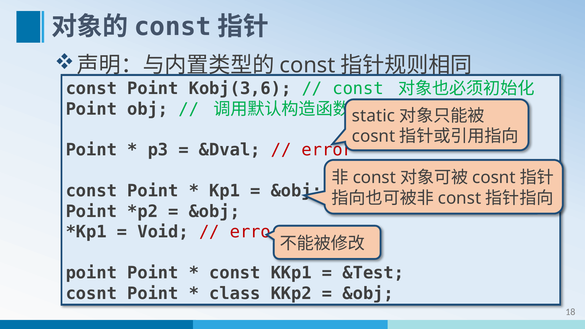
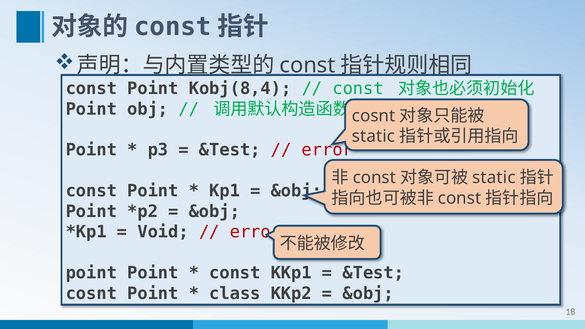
Kobj(3,6: Kobj(3,6 -> Kobj(8,4 (240, 89)
static: static -> cosnt (374, 116)
cosnt: cosnt -> static (374, 136)
&Dval: &Dval -> &Test (230, 150)
cosnt: cosnt -> static (494, 178)
